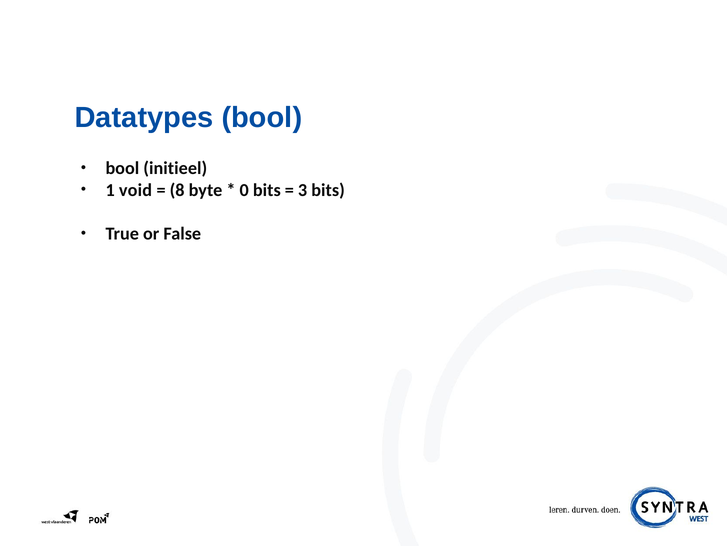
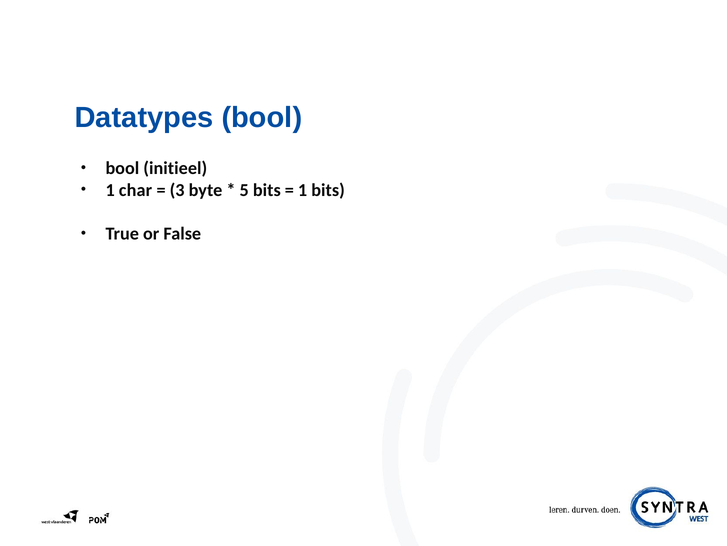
void: void -> char (136, 190)
8: 8 -> 3 (177, 190)
0: 0 -> 5 (244, 190)
3: 3 -> 1 (303, 190)
